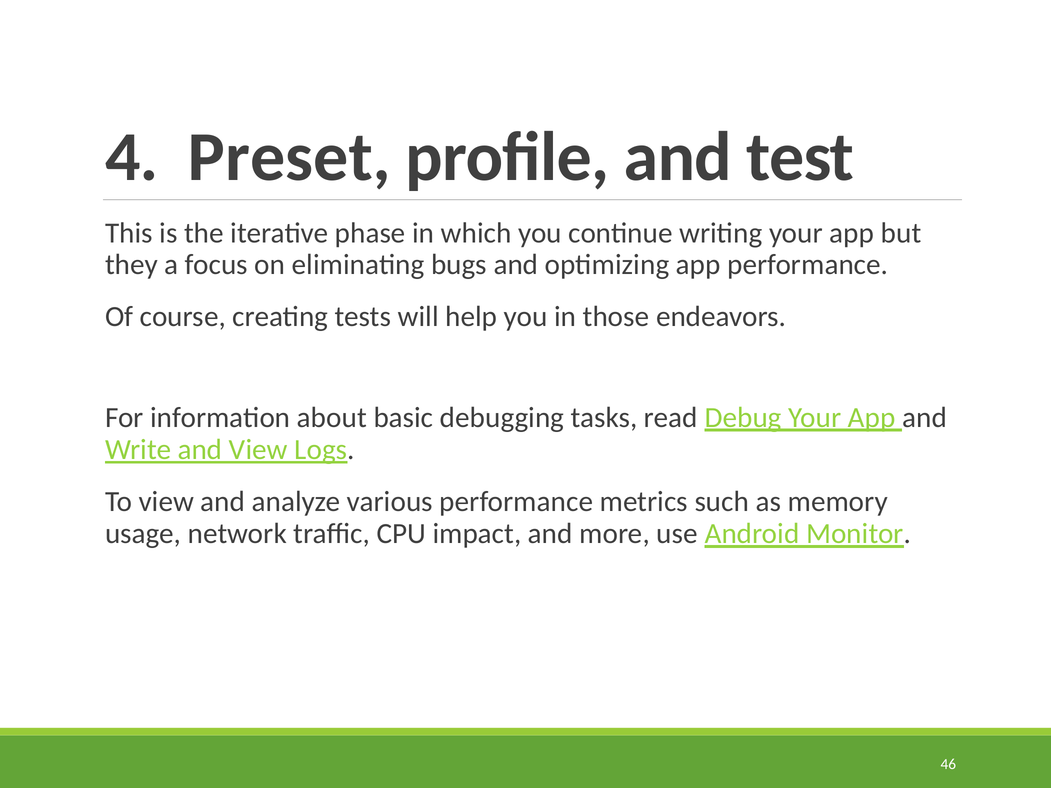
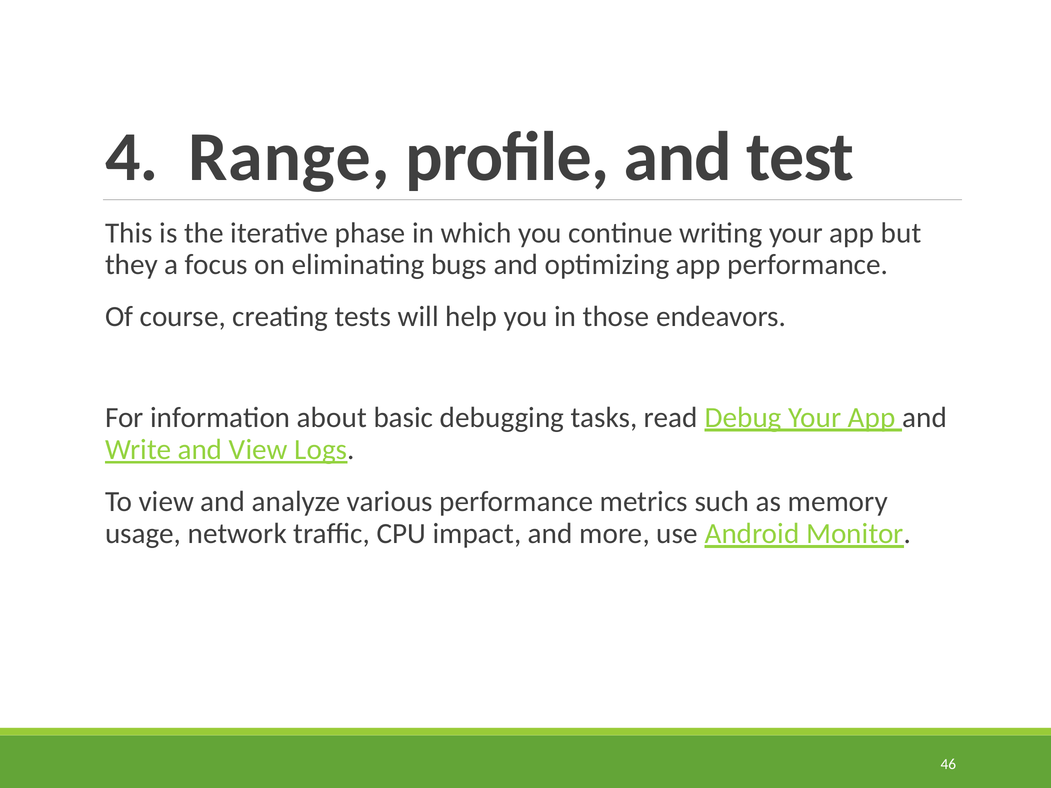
Preset: Preset -> Range (289, 157)
